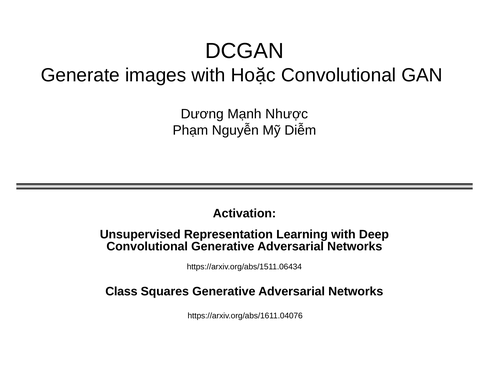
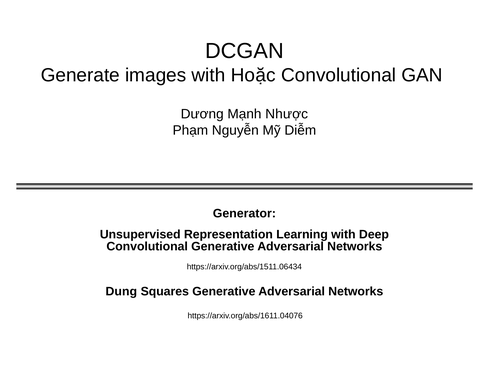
Activation: Activation -> Generator (244, 213)
Class: Class -> Dung (121, 291)
